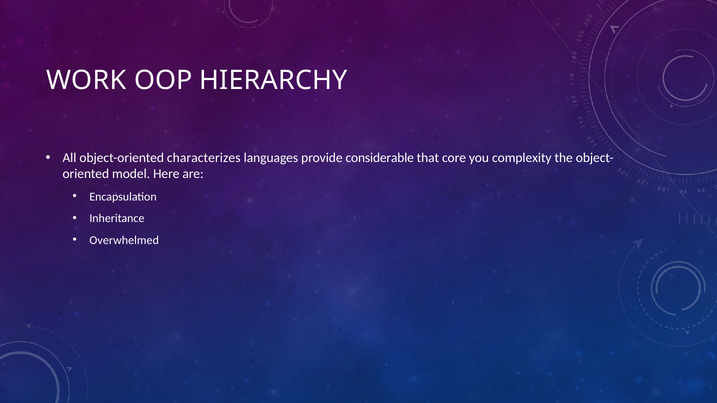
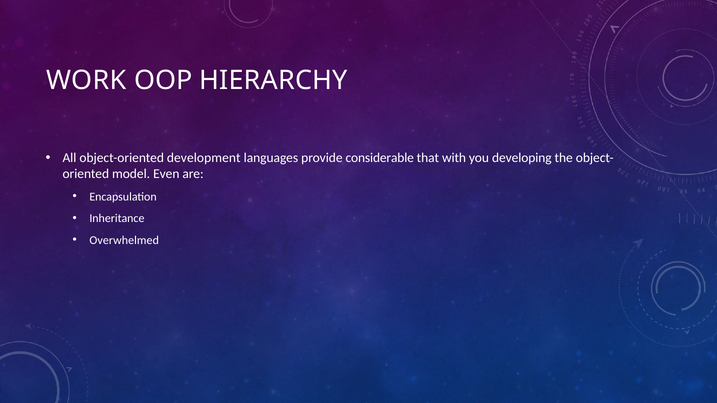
characterizes: characterizes -> development (204, 158)
core: core -> with (454, 158)
complexity: complexity -> developing (522, 158)
Here: Here -> Even (166, 174)
